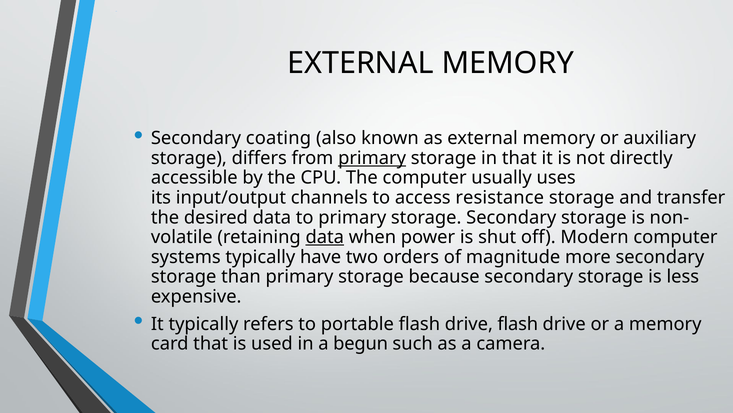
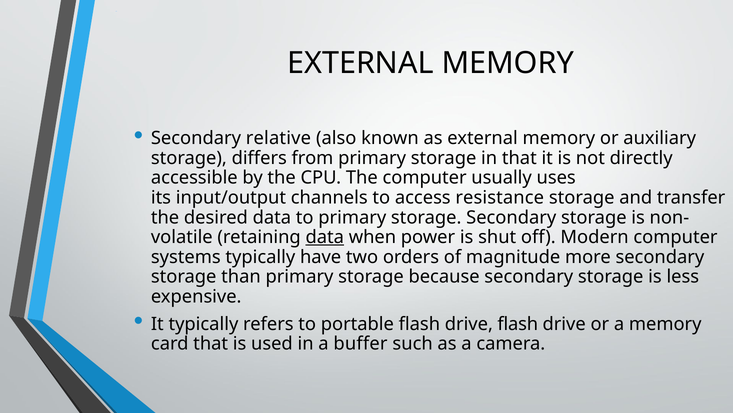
coating: coating -> relative (278, 138)
primary underline: present -> none (372, 158)
begun: begun -> buffer (360, 343)
